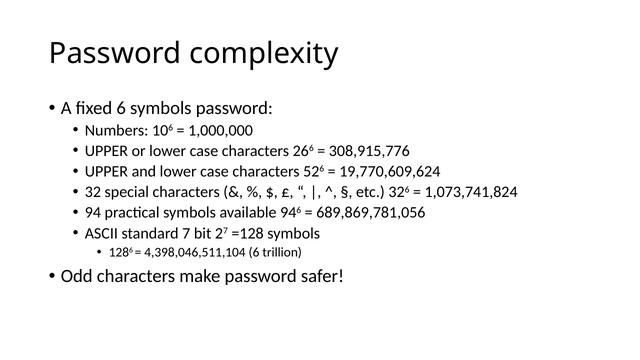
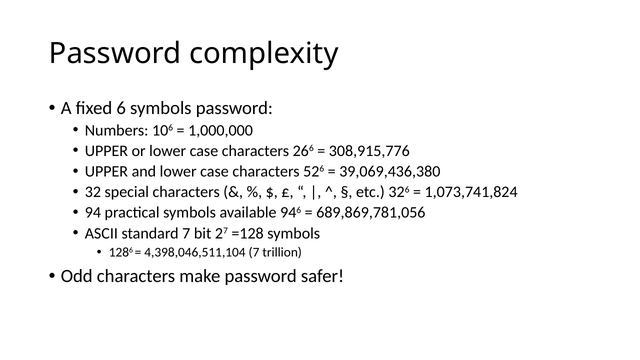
19,770,609,624: 19,770,609,624 -> 39,069,436,380 (390, 171)
4,398,046,511,104 6: 6 -> 7 (254, 252)
